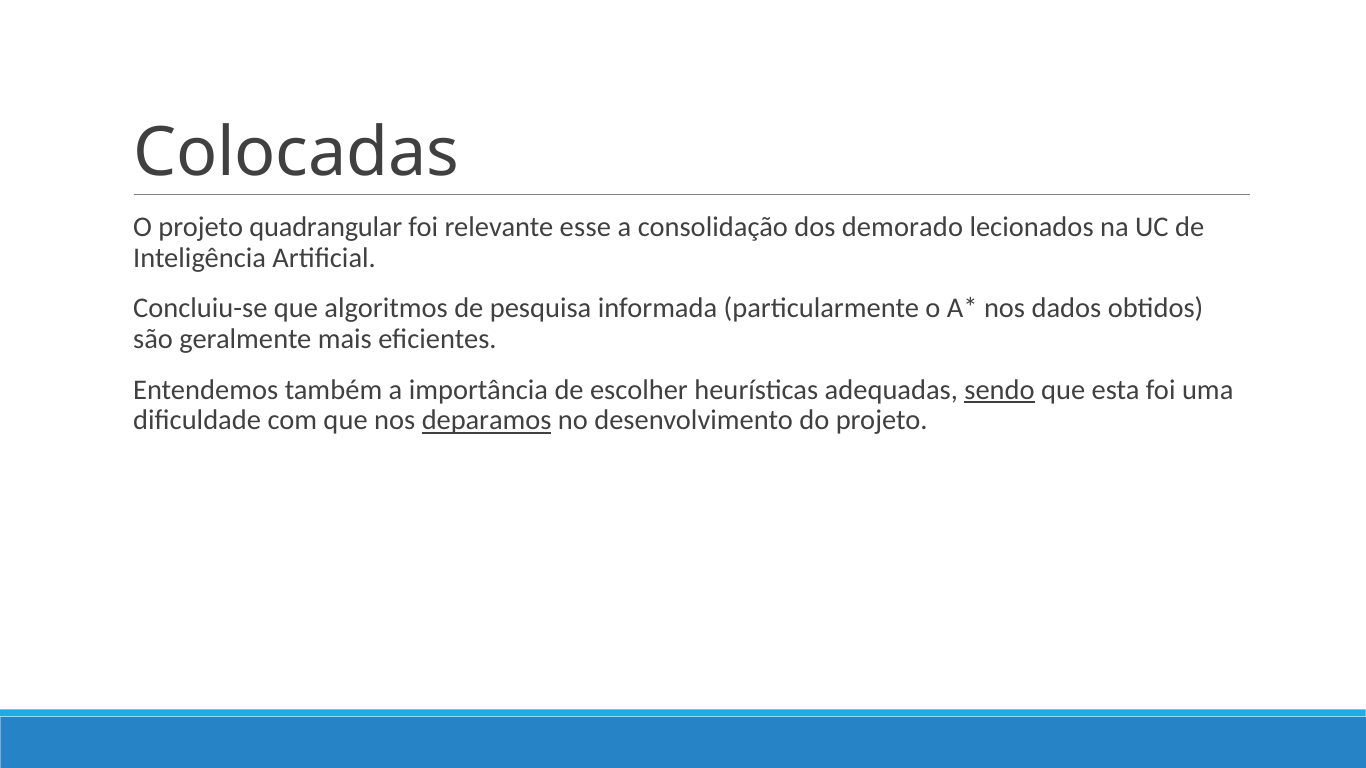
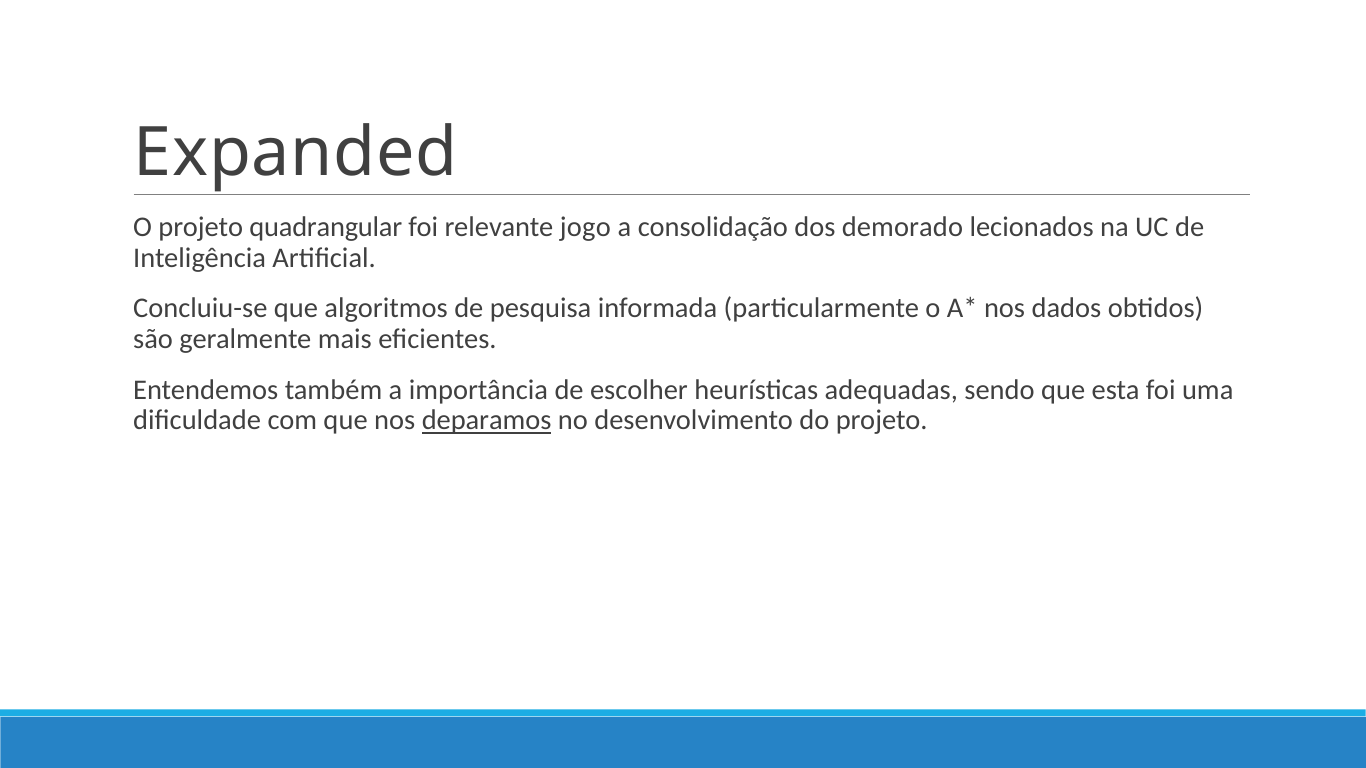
Colocadas: Colocadas -> Expanded (296, 153)
esse: esse -> jogo (585, 227)
sendo underline: present -> none (1000, 390)
